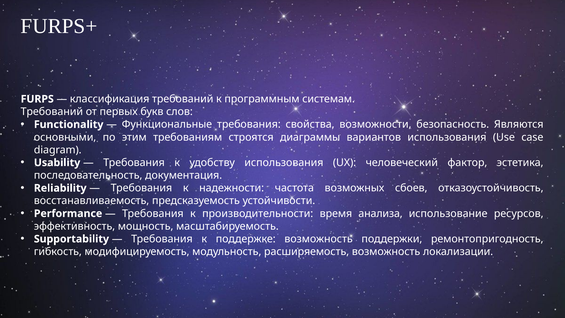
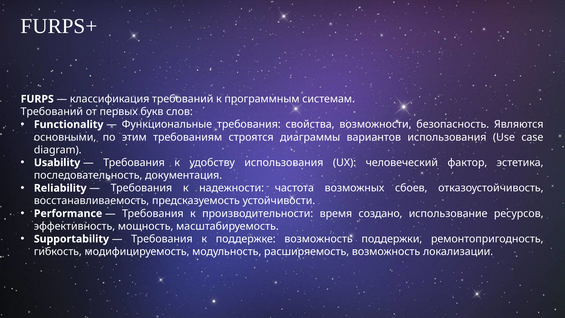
анализа: анализа -> создано (381, 213)
